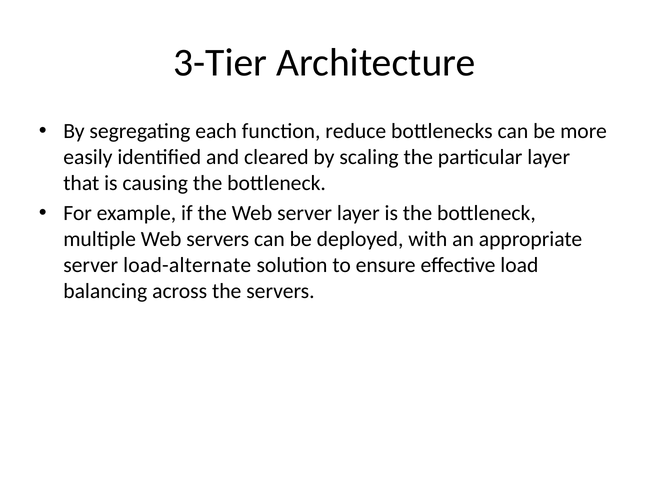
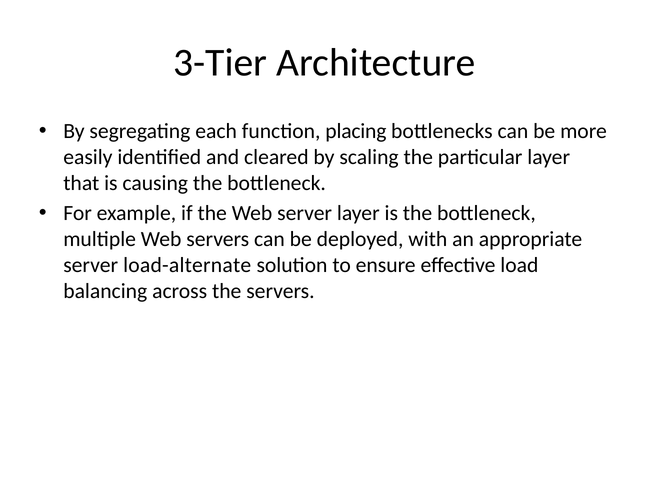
reduce: reduce -> placing (356, 131)
